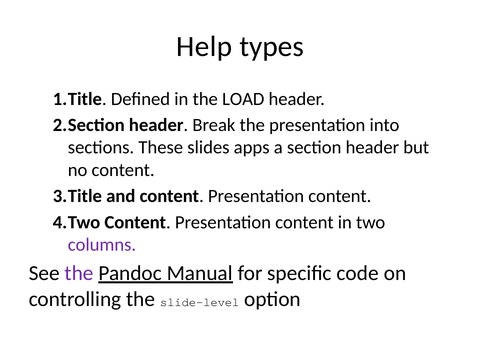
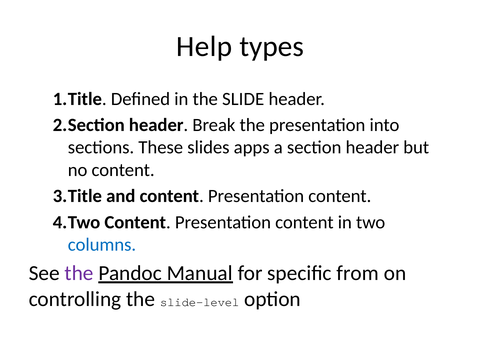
LOAD: LOAD -> SLIDE (243, 99)
columns colour: purple -> blue (102, 245)
code: code -> from (358, 273)
